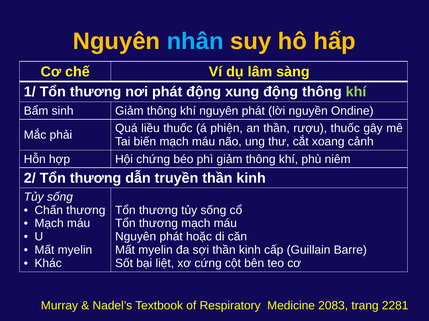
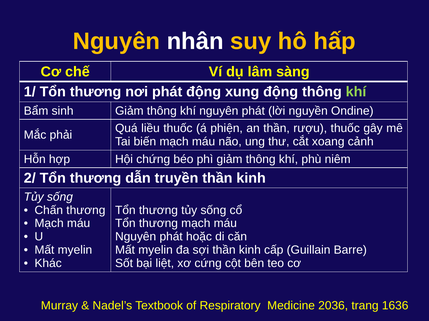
nhân colour: light blue -> white (195, 41)
2083: 2083 -> 2036 (333, 306)
2281: 2281 -> 1636 (395, 306)
